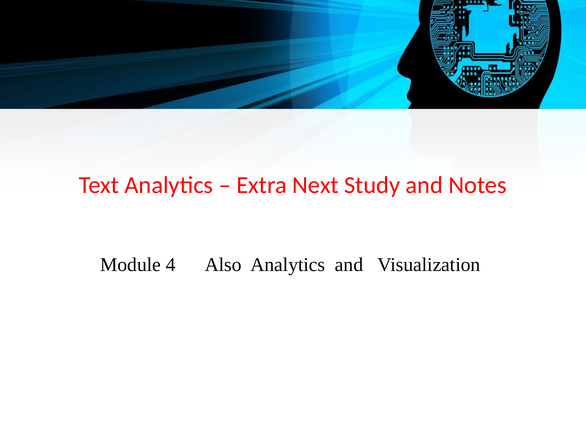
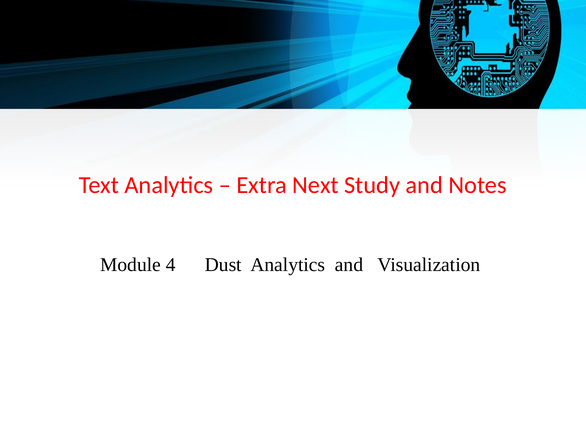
Also: Also -> Dust (223, 265)
